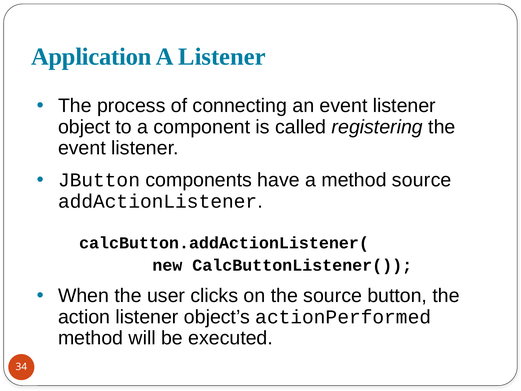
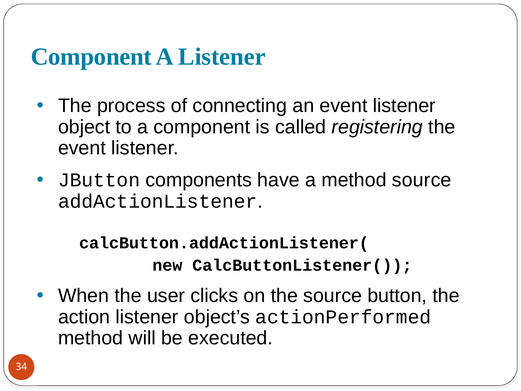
Application: Application -> Component (91, 57)
